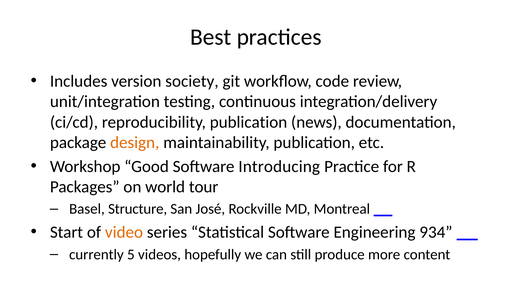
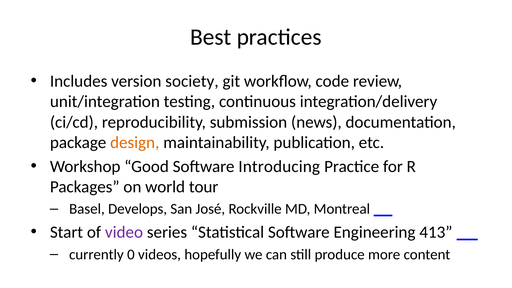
reproducibility publication: publication -> submission (248, 122)
Structure: Structure -> Develops (138, 209)
video colour: orange -> purple (124, 232)
934: 934 -> 413 (436, 232)
5: 5 -> 0 (131, 255)
